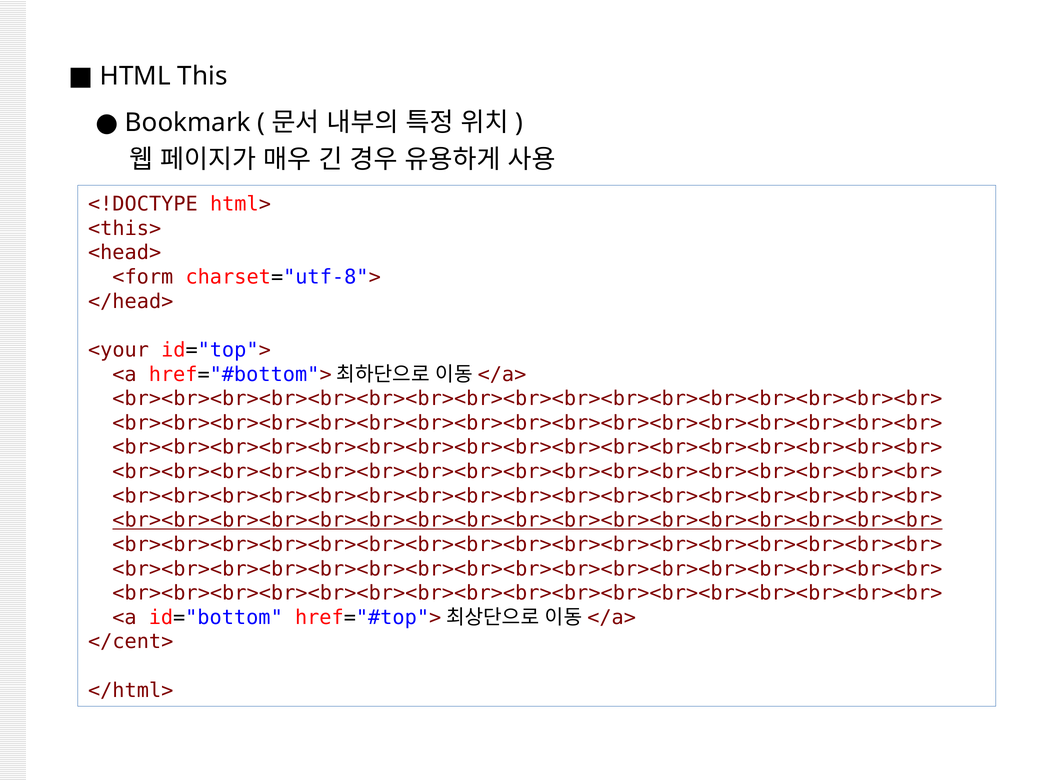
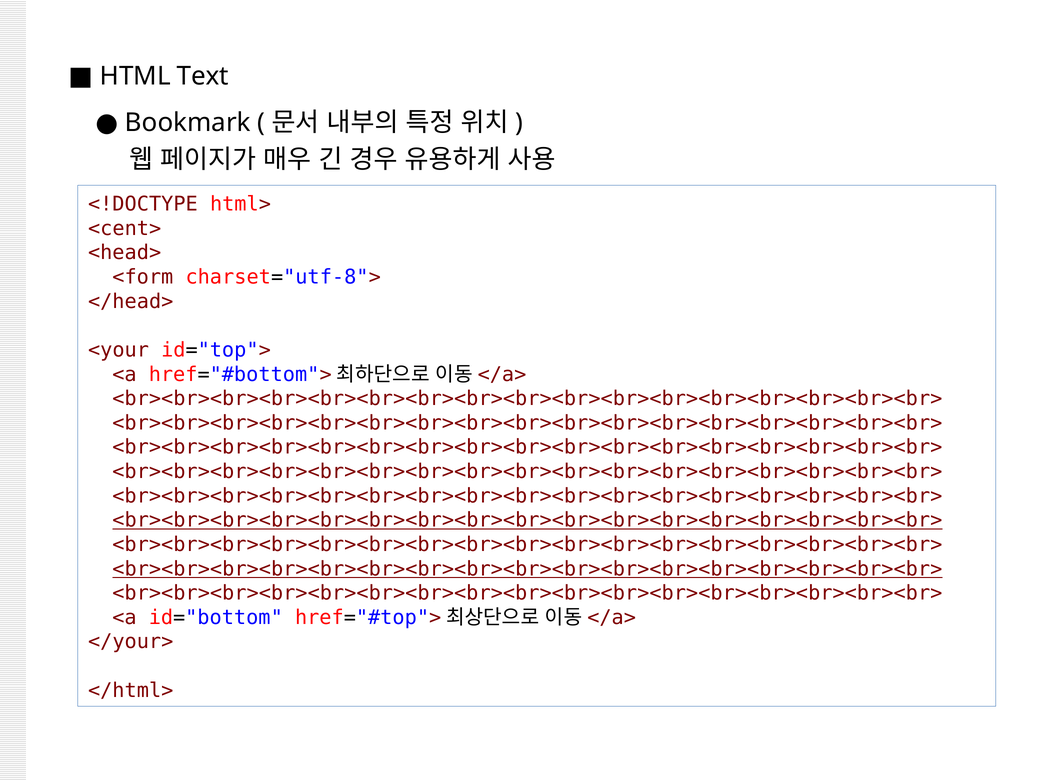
This: This -> Text (203, 76)
<this>: <this> -> <cent> (125, 228)
<br><br><br><br><br><br><br><br><br><br><br><br><br><br><br><br><br> underline: none -> present (527, 569)
</cent>: </cent> -> </your> (131, 642)
